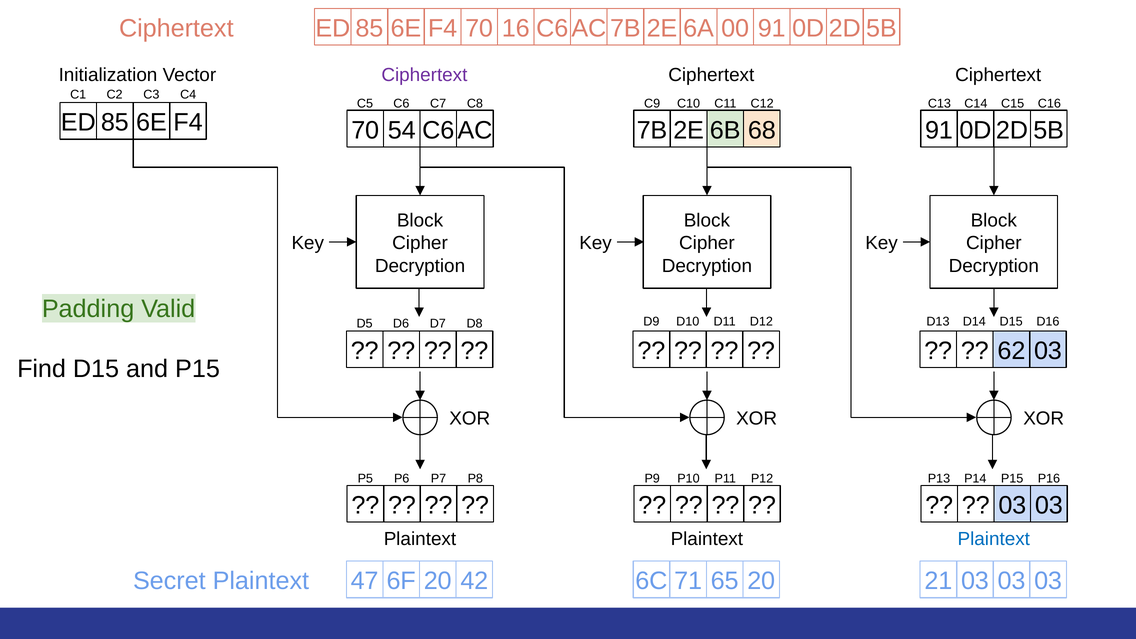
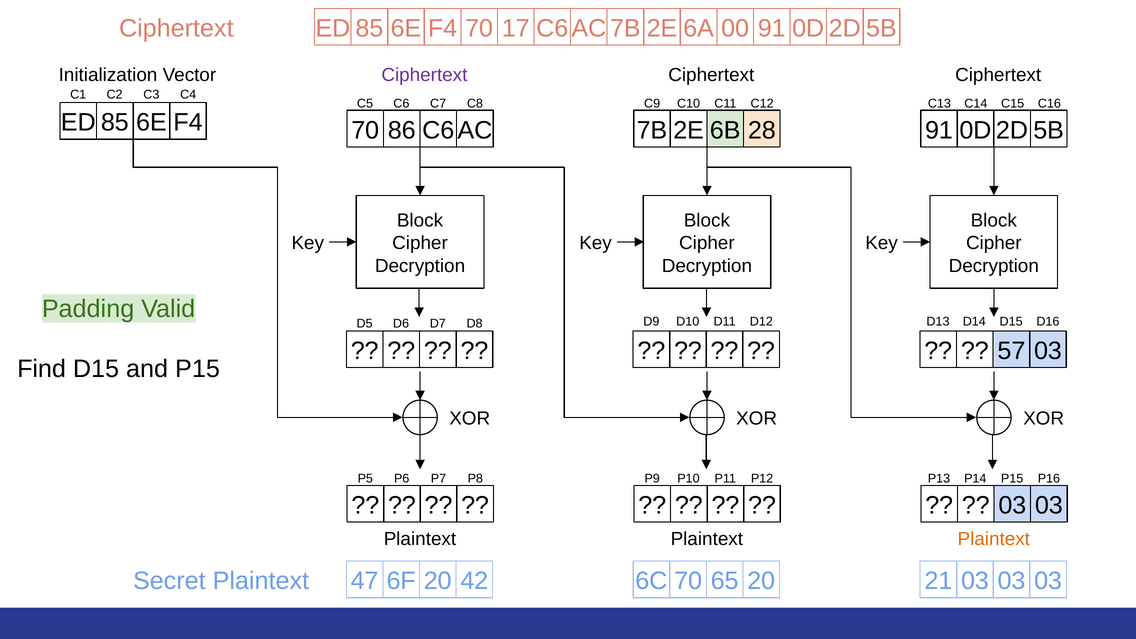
16: 16 -> 17 (516, 28)
54: 54 -> 86 (402, 130)
68: 68 -> 28 (762, 130)
62: 62 -> 57 (1011, 351)
Plaintext colour: blue -> orange (994, 539)
6C 71: 71 -> 70 (688, 581)
